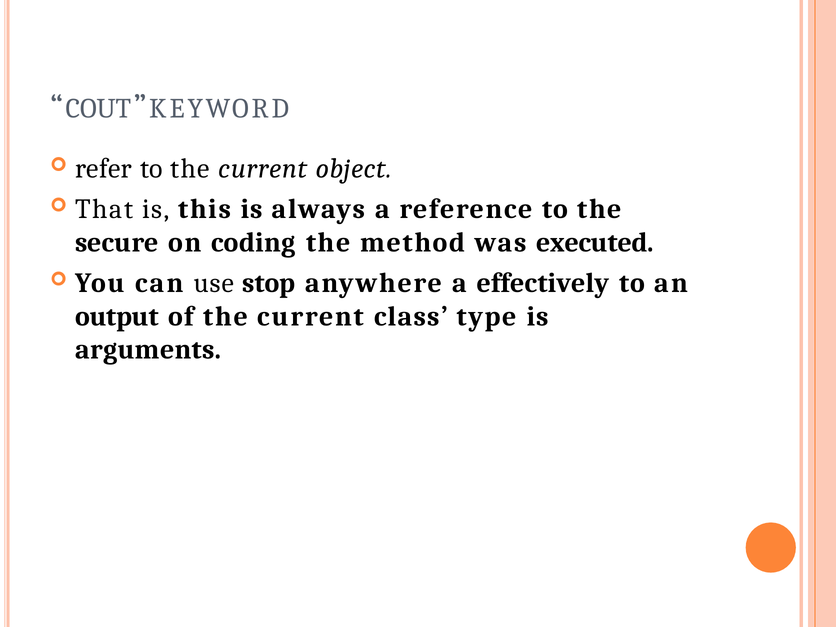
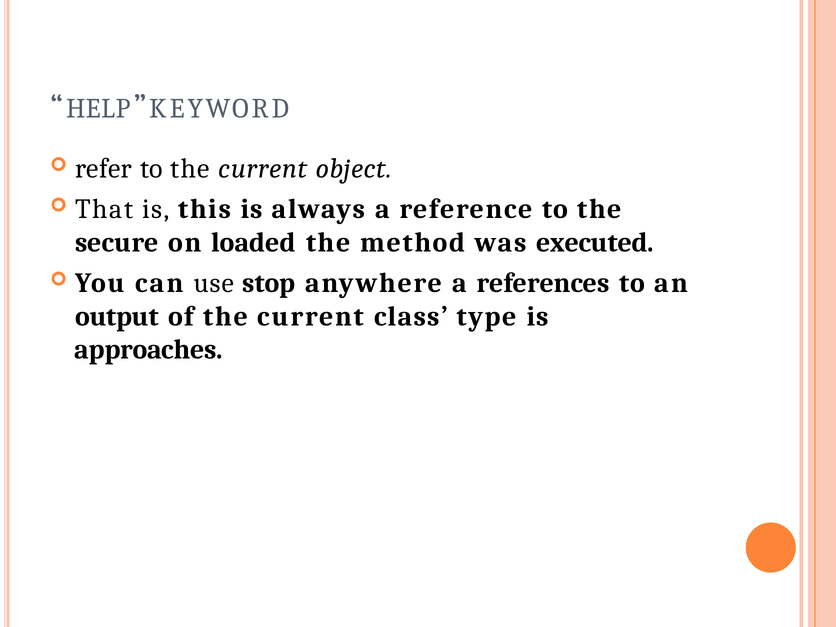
COUT: COUT -> HELP (98, 109)
coding: coding -> loaded (253, 242)
effectively: effectively -> references (543, 283)
arguments: arguments -> approaches (149, 350)
